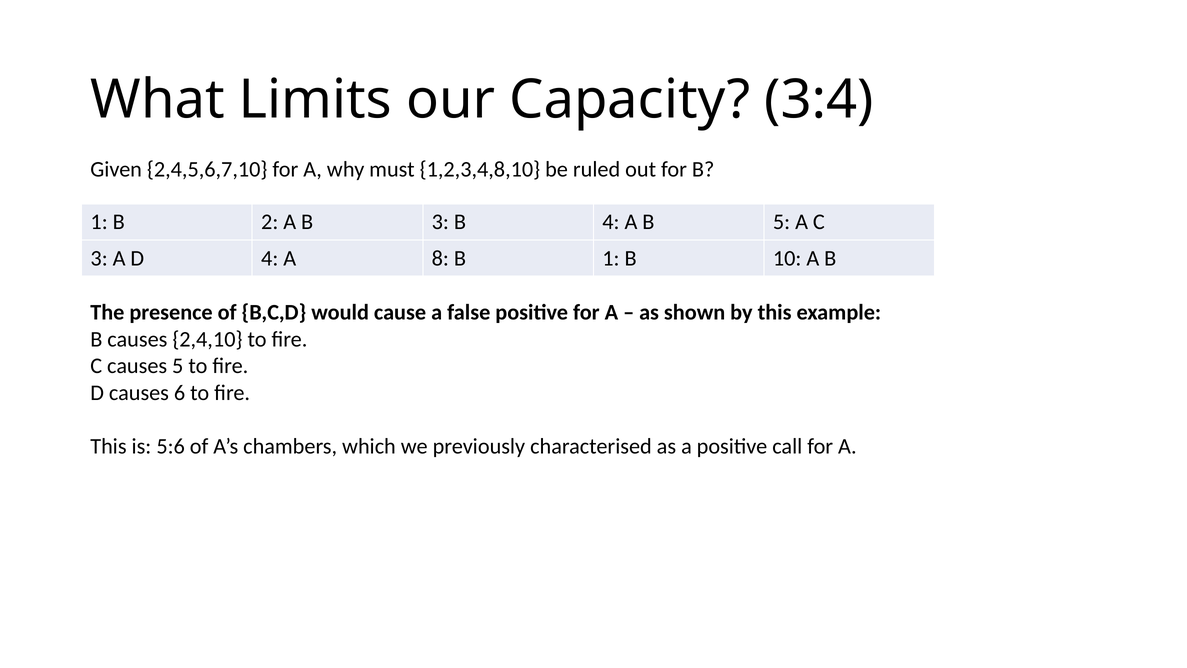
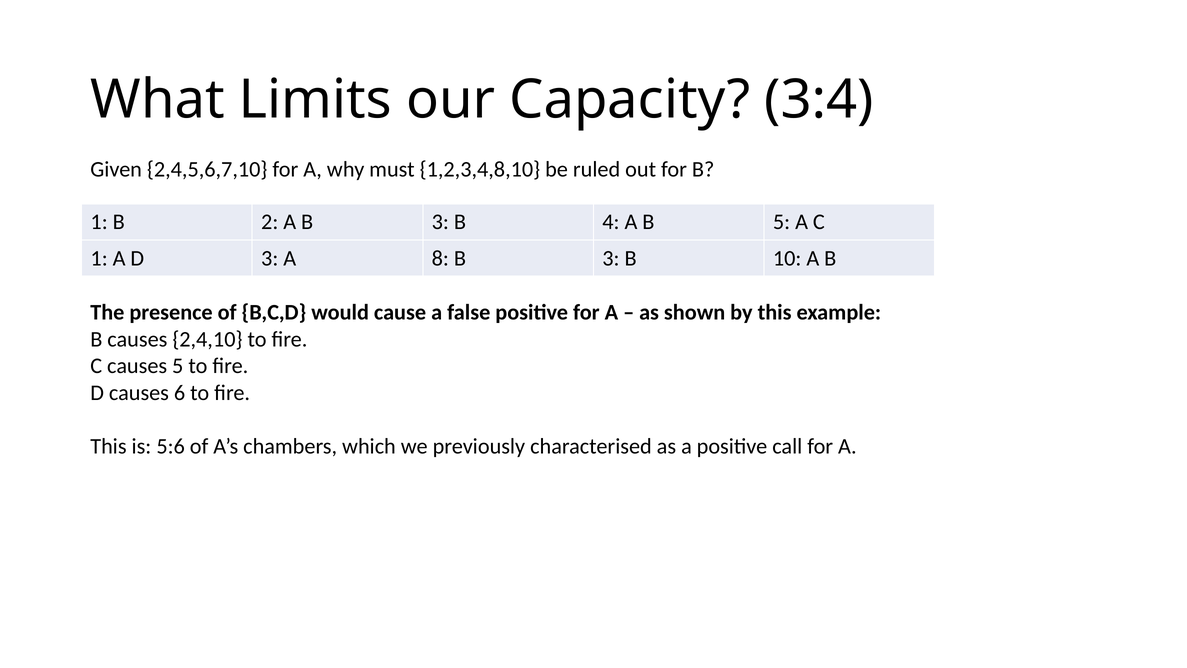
3: 3 -> 1 (99, 258)
D 4: 4 -> 3 (270, 258)
8 B 1: 1 -> 3 (611, 258)
